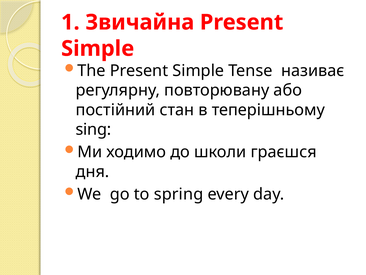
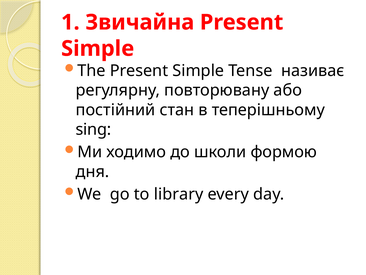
граєшся: граєшся -> формою (284, 152)
spring: spring -> library (179, 194)
